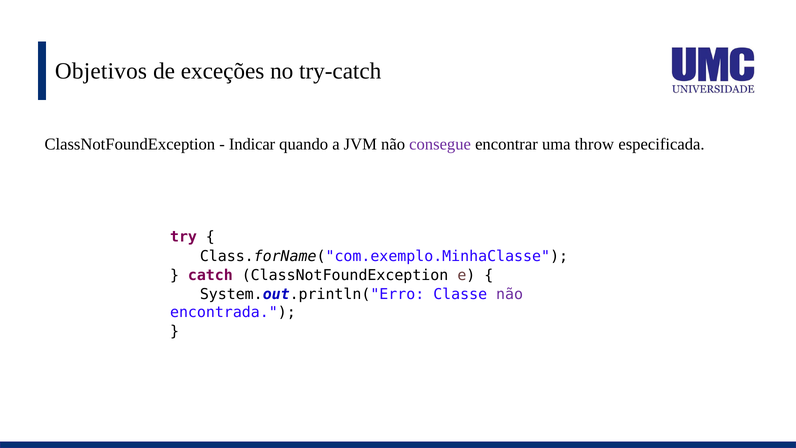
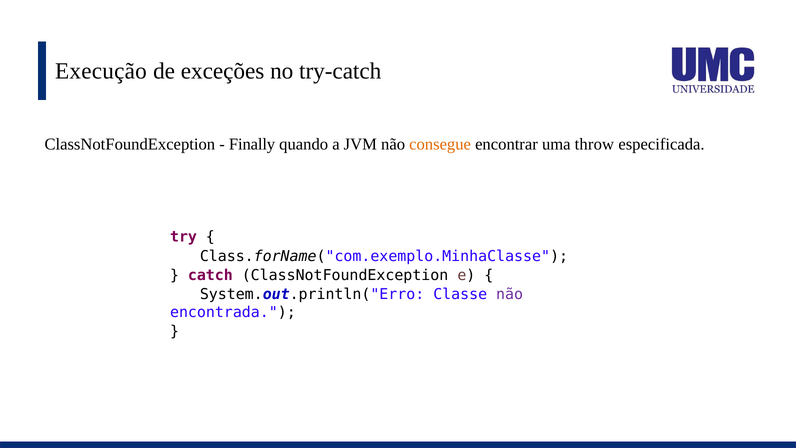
Objetivos: Objetivos -> Execução (101, 71)
Indicar: Indicar -> Finally (252, 144)
consegue colour: purple -> orange (440, 144)
